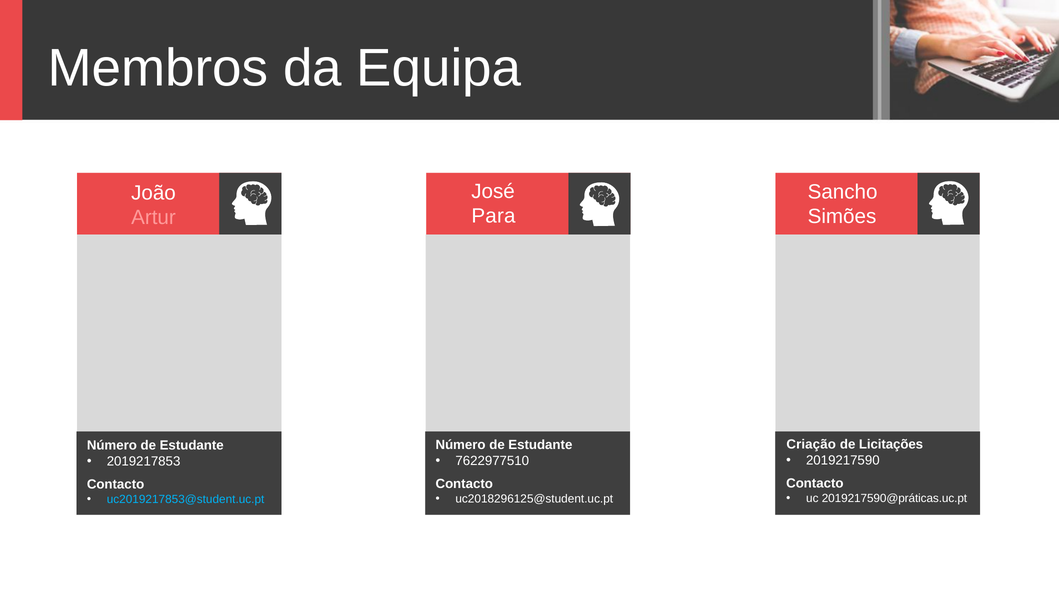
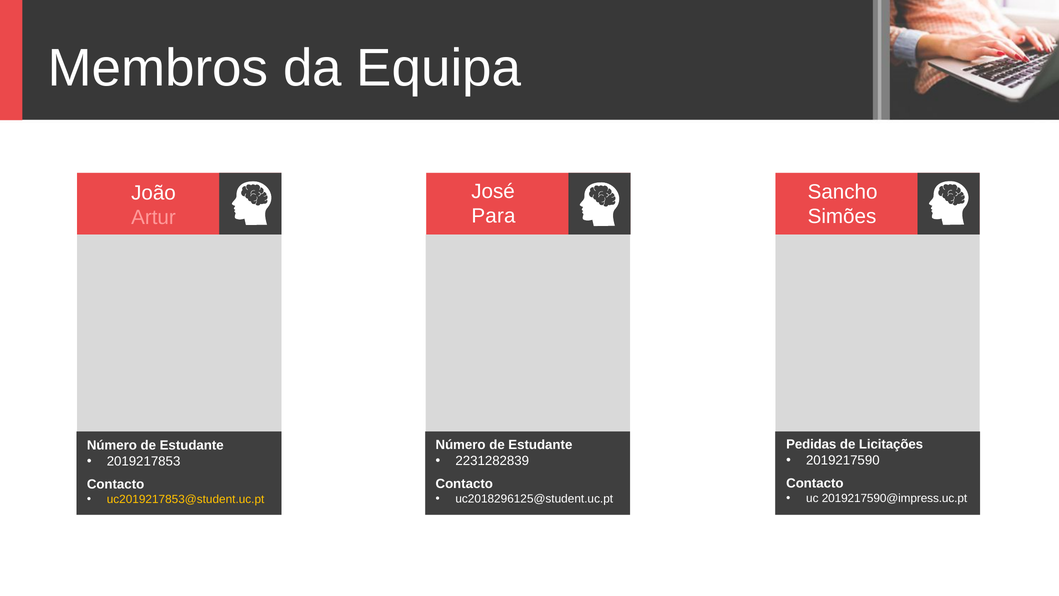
Criação: Criação -> Pedidas (811, 444)
7622977510: 7622977510 -> 2231282839 (492, 461)
2019217590@práticas.uc.pt: 2019217590@práticas.uc.pt -> 2019217590@impress.uc.pt (894, 498)
uc2019217853@student.uc.pt colour: light blue -> yellow (186, 499)
